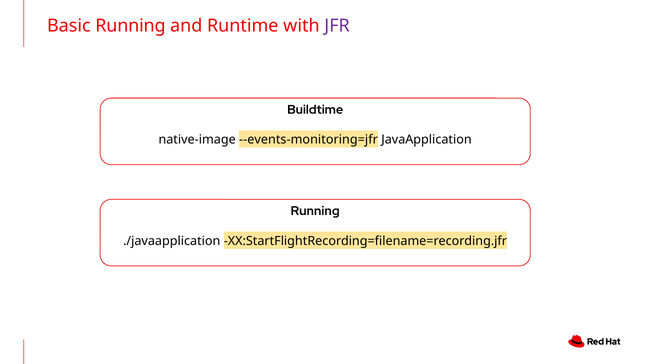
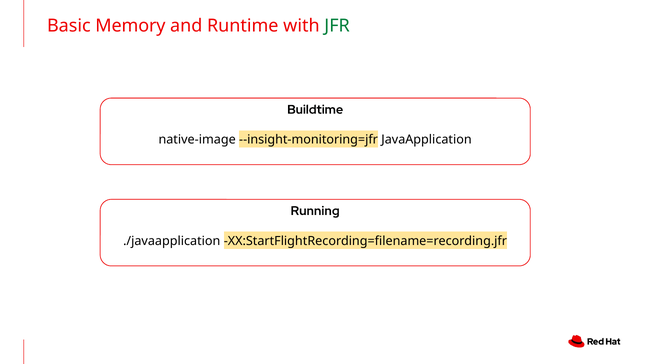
Basic Running: Running -> Memory (130, 26)
JFR colour: purple -> green (337, 26)
--events-monitoring=jfr: --events-monitoring=jfr -> --insight-monitoring=jfr (309, 140)
